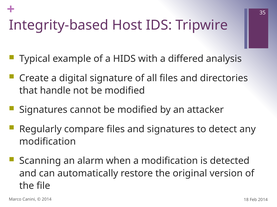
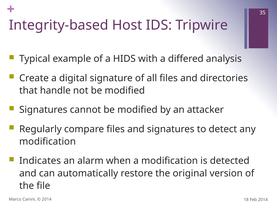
Scanning: Scanning -> Indicates (40, 161)
